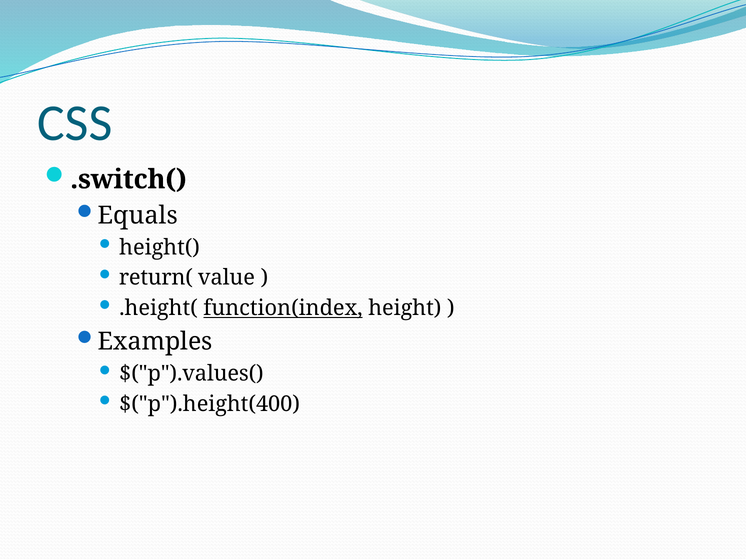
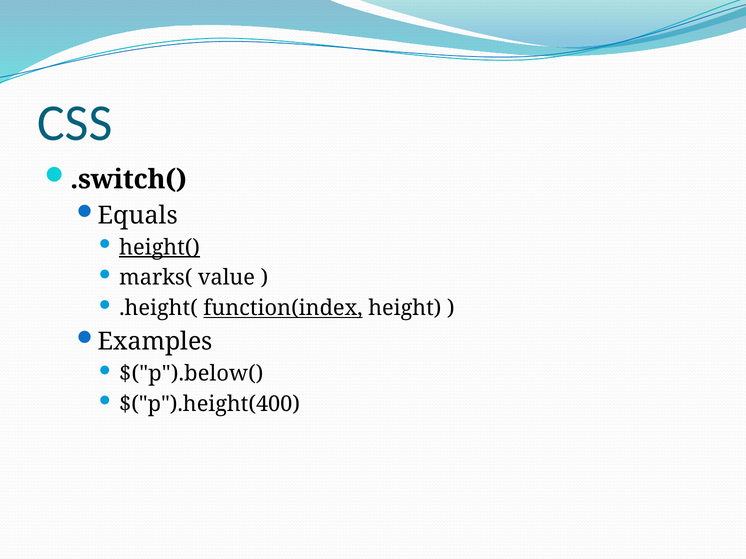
height( underline: none -> present (160, 248)
return(: return( -> marks( (156, 278)
$("p").values(: $("p").values( -> $("p").below( (191, 374)
